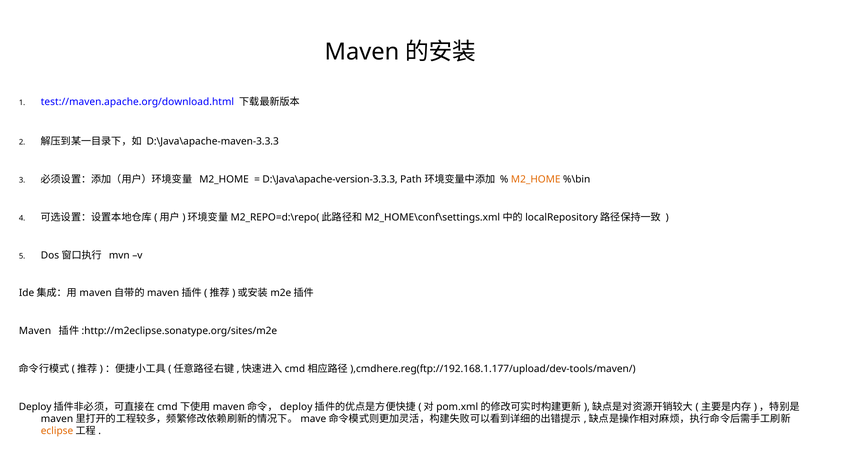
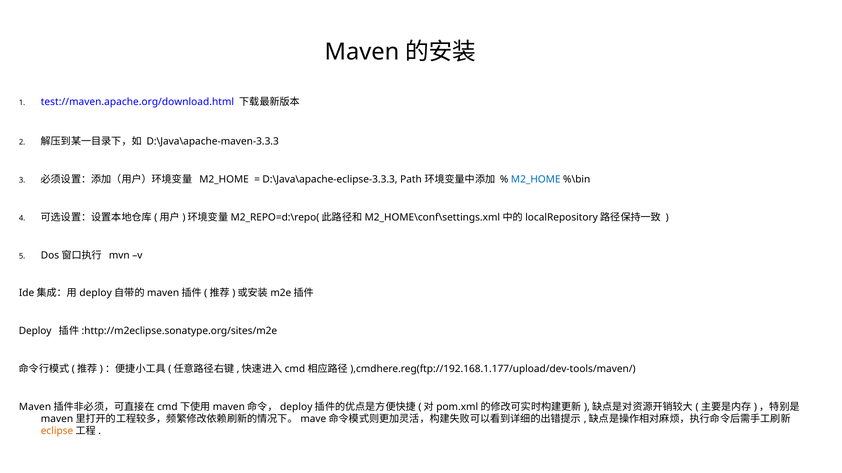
D:\Java\apache-version-3.3.3: D:\Java\apache-version-3.3.3 -> D:\Java\apache-eclipse-3.3.3 (330, 180)
M2_HOME colour: orange -> blue (536, 180)
maven: maven -> deploy (96, 294)
Maven: Maven -> Deploy (35, 331)
Deploy: Deploy -> Maven (35, 407)
